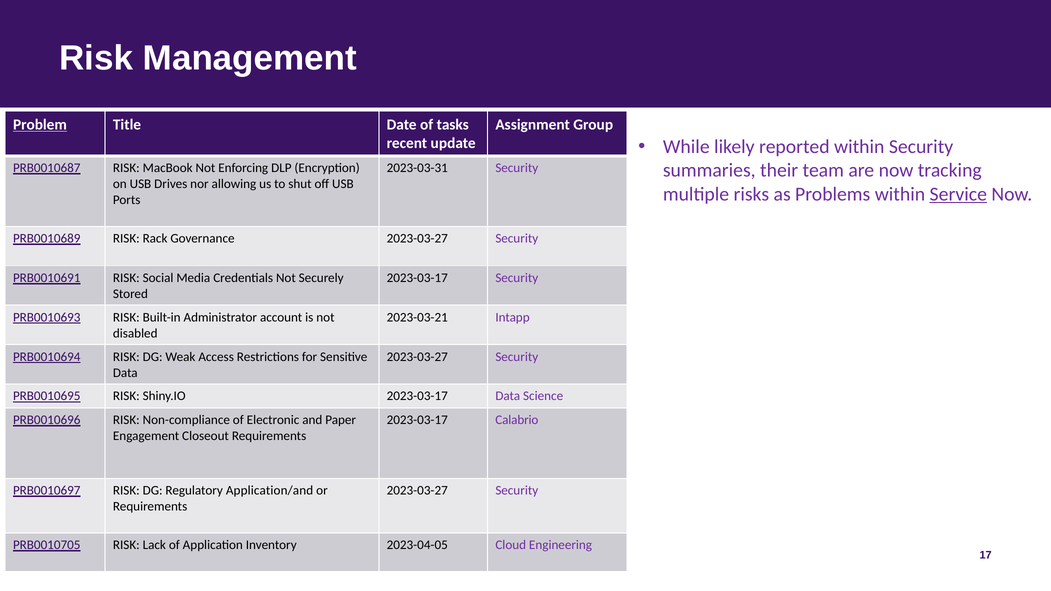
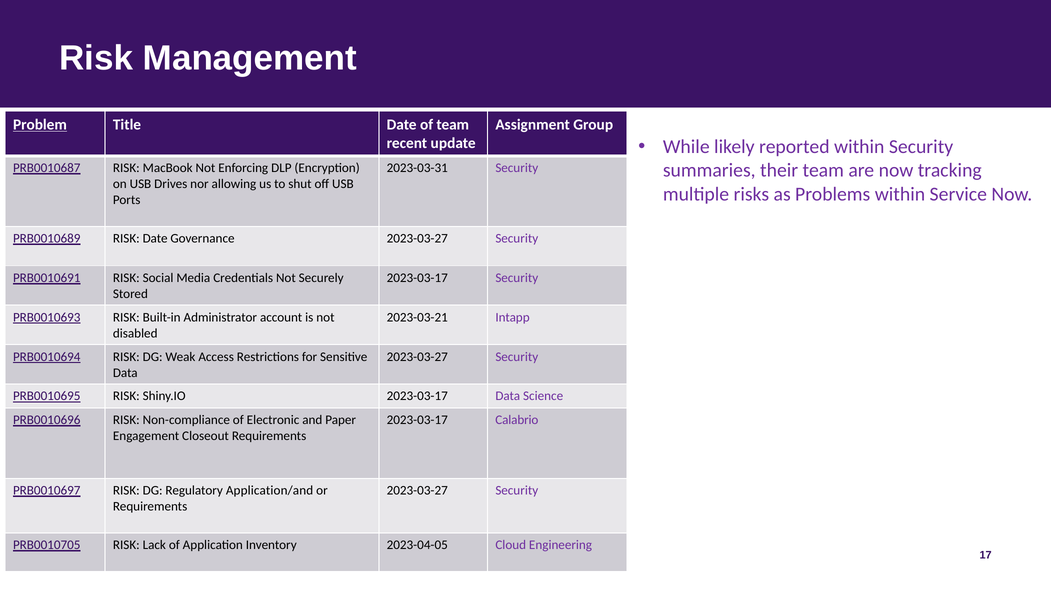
of tasks: tasks -> team (453, 125)
Service underline: present -> none (958, 194)
RISK Rack: Rack -> Date (155, 239)
